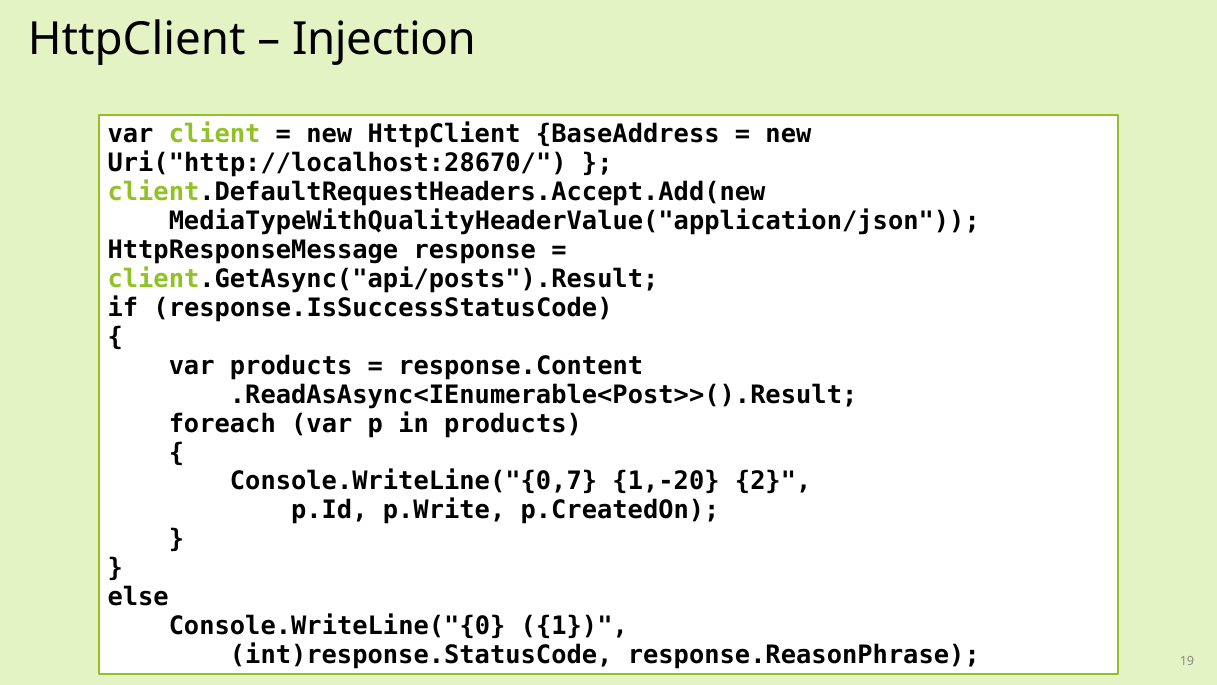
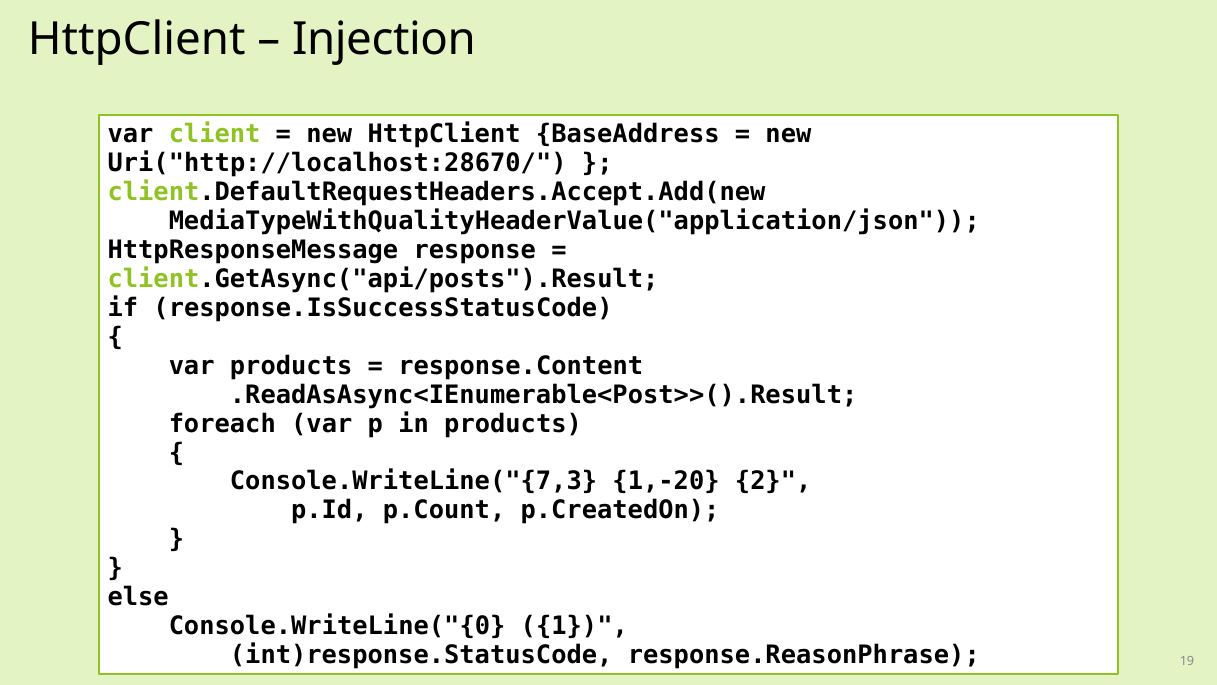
Console.WriteLine("{0,7: Console.WriteLine("{0,7 -> Console.WriteLine("{7,3 (414, 481)
p.Write: p.Write -> p.Count (444, 510)
